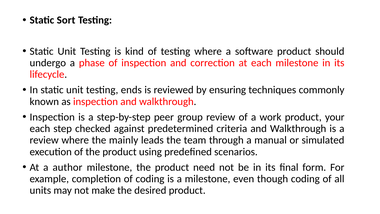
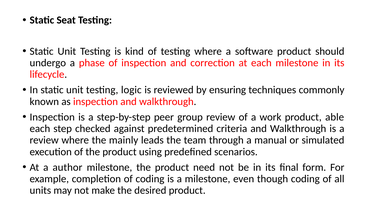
Sort: Sort -> Seat (66, 20)
ends: ends -> logic (131, 90)
your: your -> able (335, 117)
